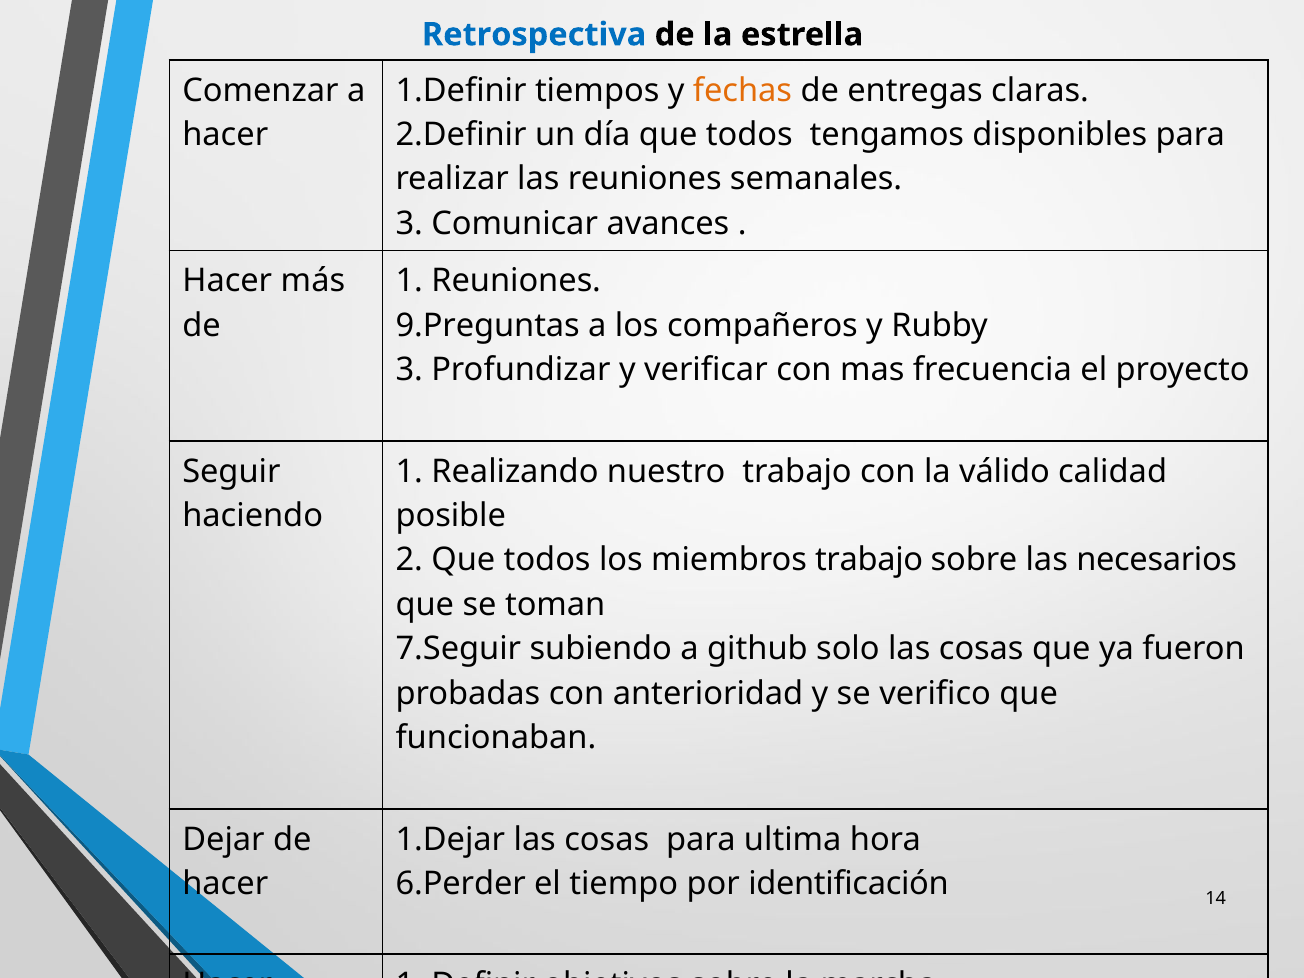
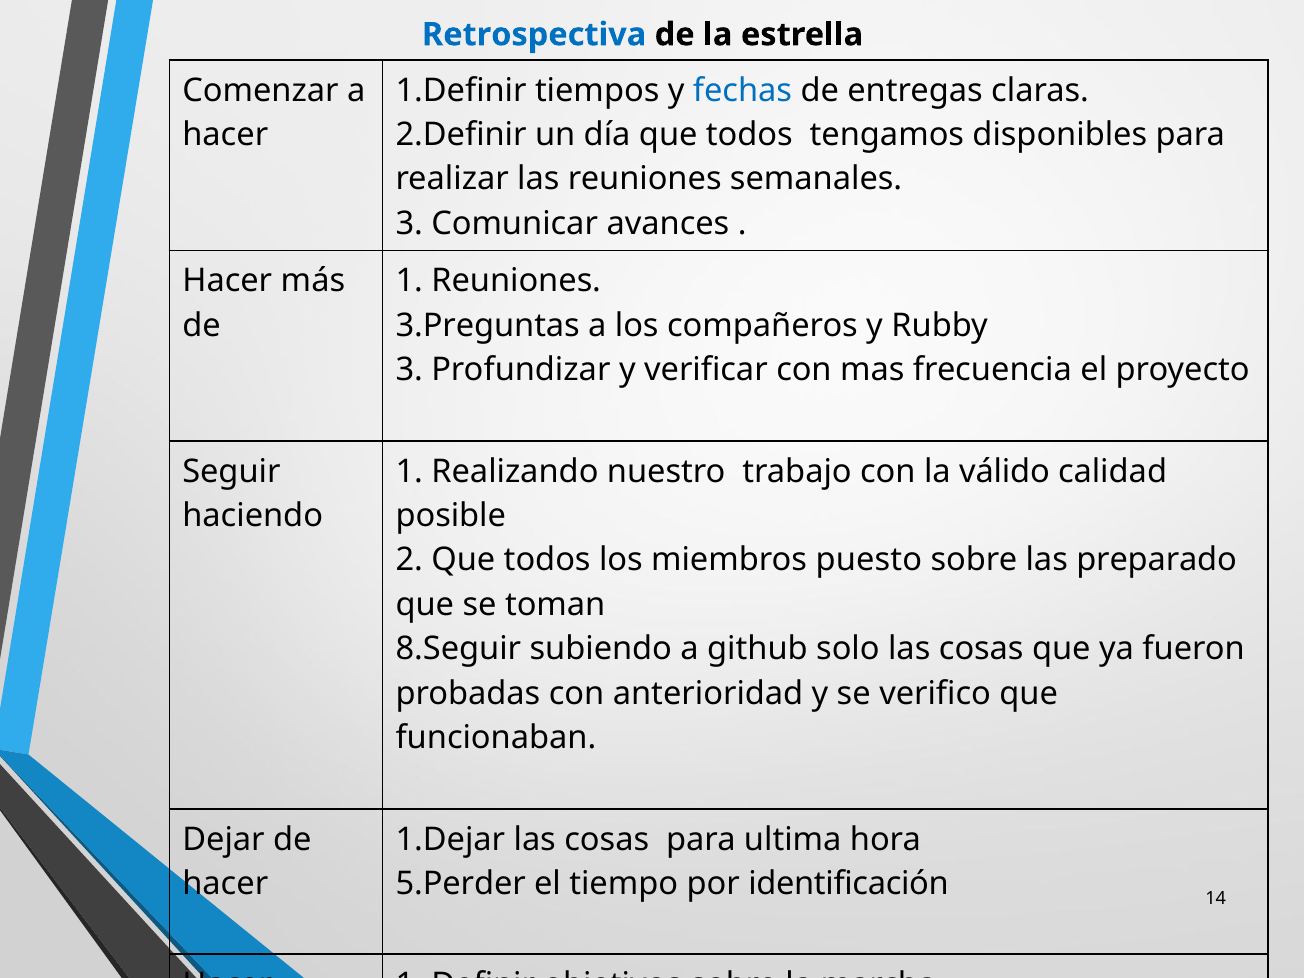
fechas colour: orange -> blue (743, 90)
9.Preguntas: 9.Preguntas -> 3.Preguntas (488, 325)
miembros trabajo: trabajo -> puesto (869, 560)
necesarios: necesarios -> preparado (1157, 560)
7.Seguir: 7.Seguir -> 8.Seguir (458, 649)
6.Perder: 6.Perder -> 5.Perder (461, 884)
